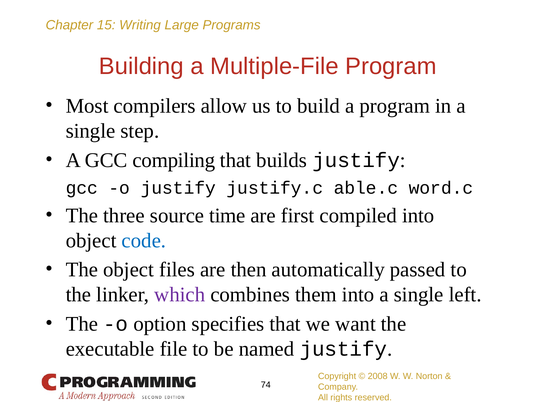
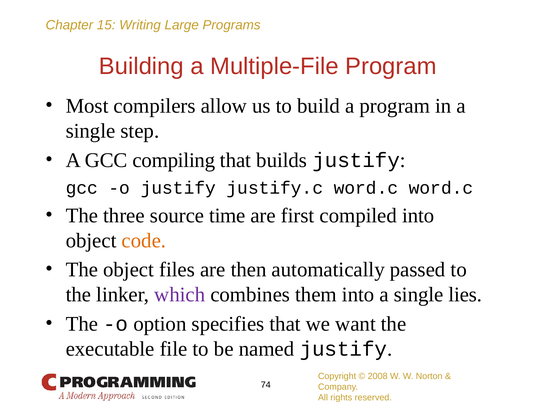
justify.c able.c: able.c -> word.c (366, 188)
code colour: blue -> orange (144, 241)
left: left -> lies (465, 295)
